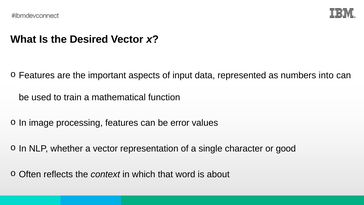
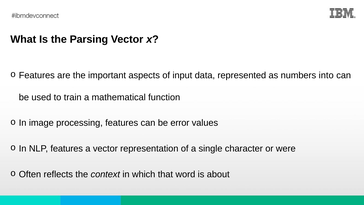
Desired: Desired -> Parsing (89, 39)
NLP whether: whether -> features (67, 148)
good: good -> were (286, 148)
